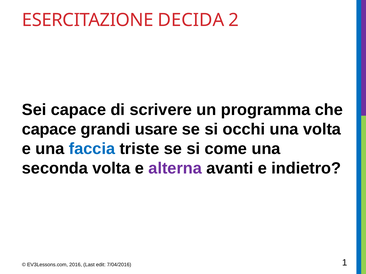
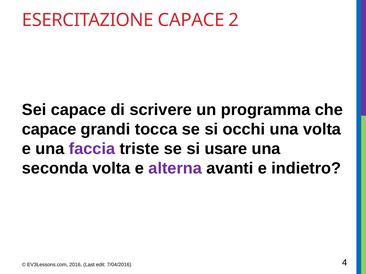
ESERCITAZIONE DECIDA: DECIDA -> CAPACE (191, 20)
usare: usare -> tocca (156, 130)
faccia colour: blue -> purple (92, 149)
come: come -> usare (226, 149)
1: 1 -> 4 (345, 263)
